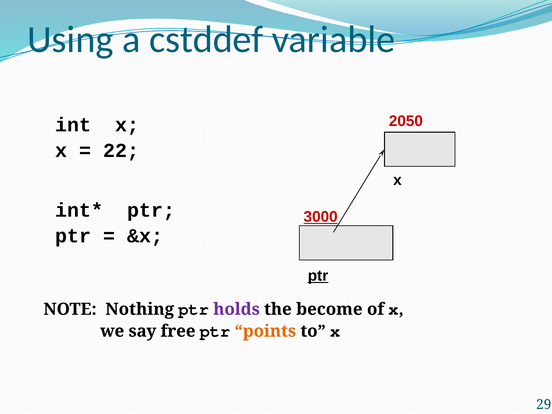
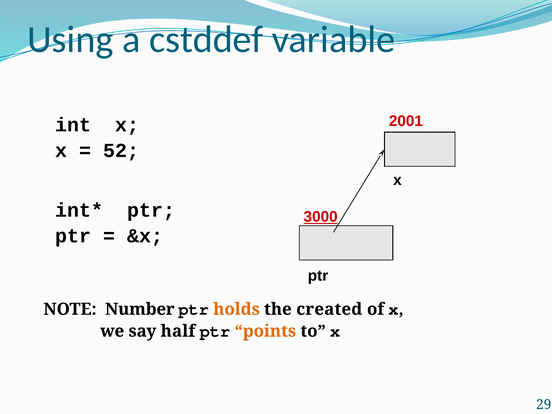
2050: 2050 -> 2001 (406, 121)
22: 22 -> 52 (121, 151)
ptr underline: present -> none (318, 276)
Nothing: Nothing -> Number (140, 309)
holds colour: purple -> orange (236, 309)
become: become -> created (329, 309)
free: free -> half (178, 331)
